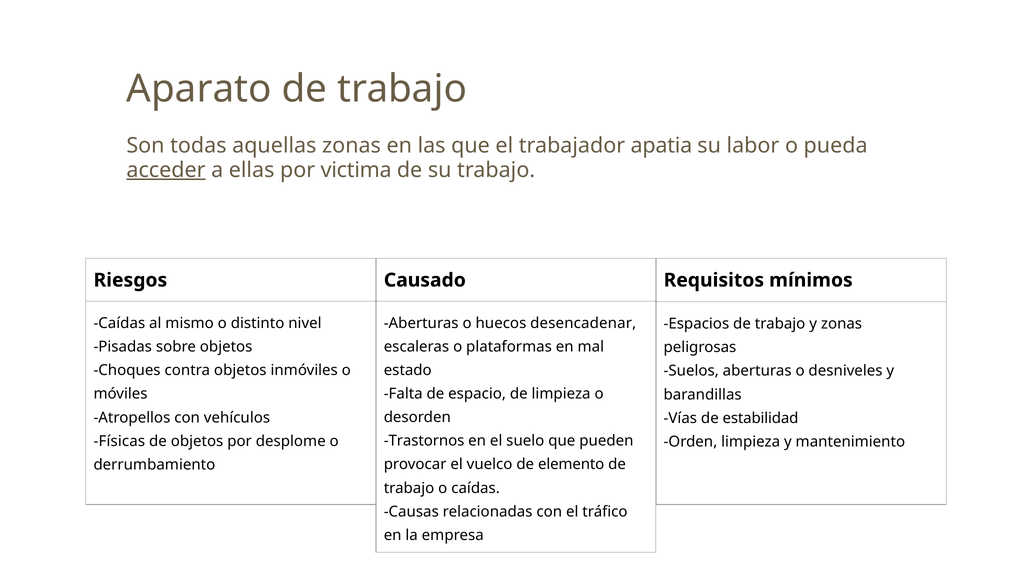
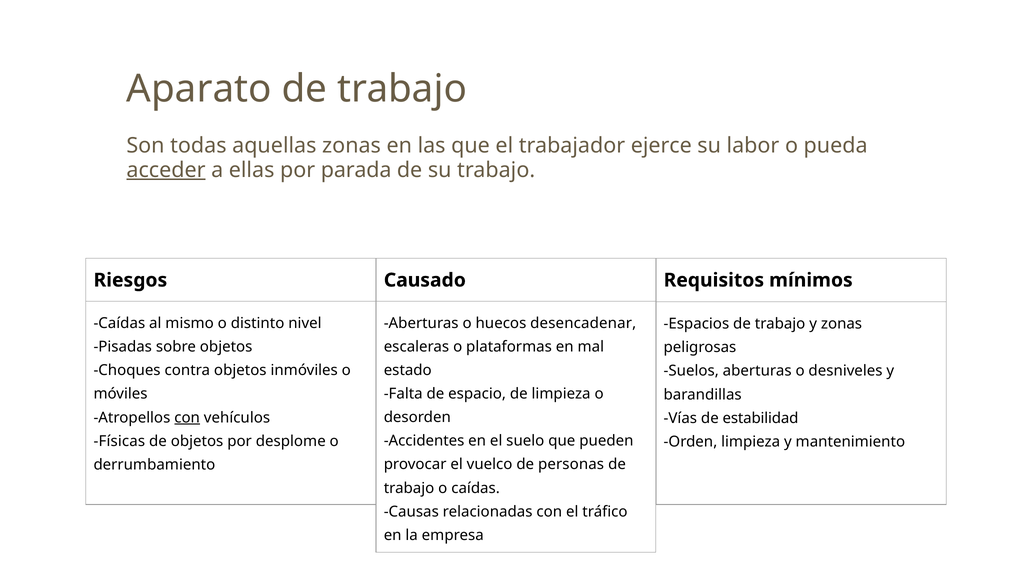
apatia: apatia -> ejerce (661, 146)
victima: victima -> parada (356, 170)
con underline: none -> present (187, 417)
Trastornos: Trastornos -> Accidentes (424, 441)
elemento: elemento -> personas (571, 464)
